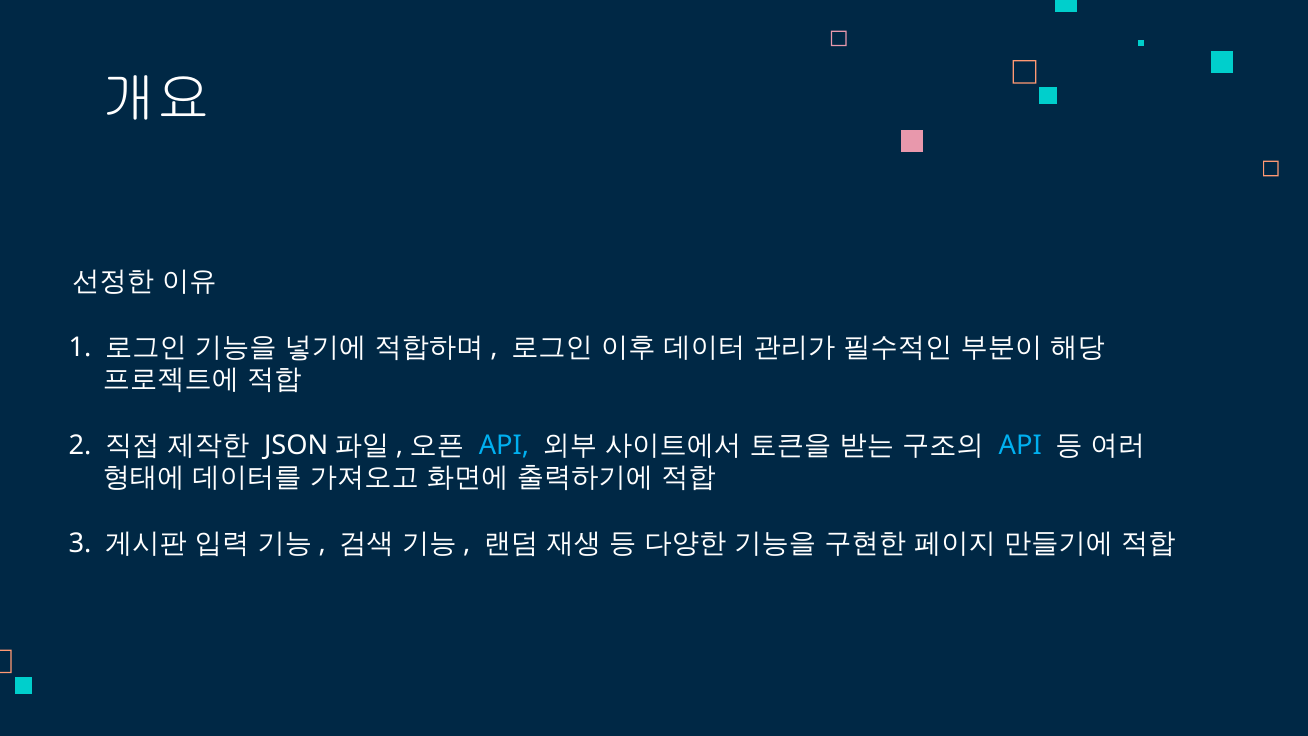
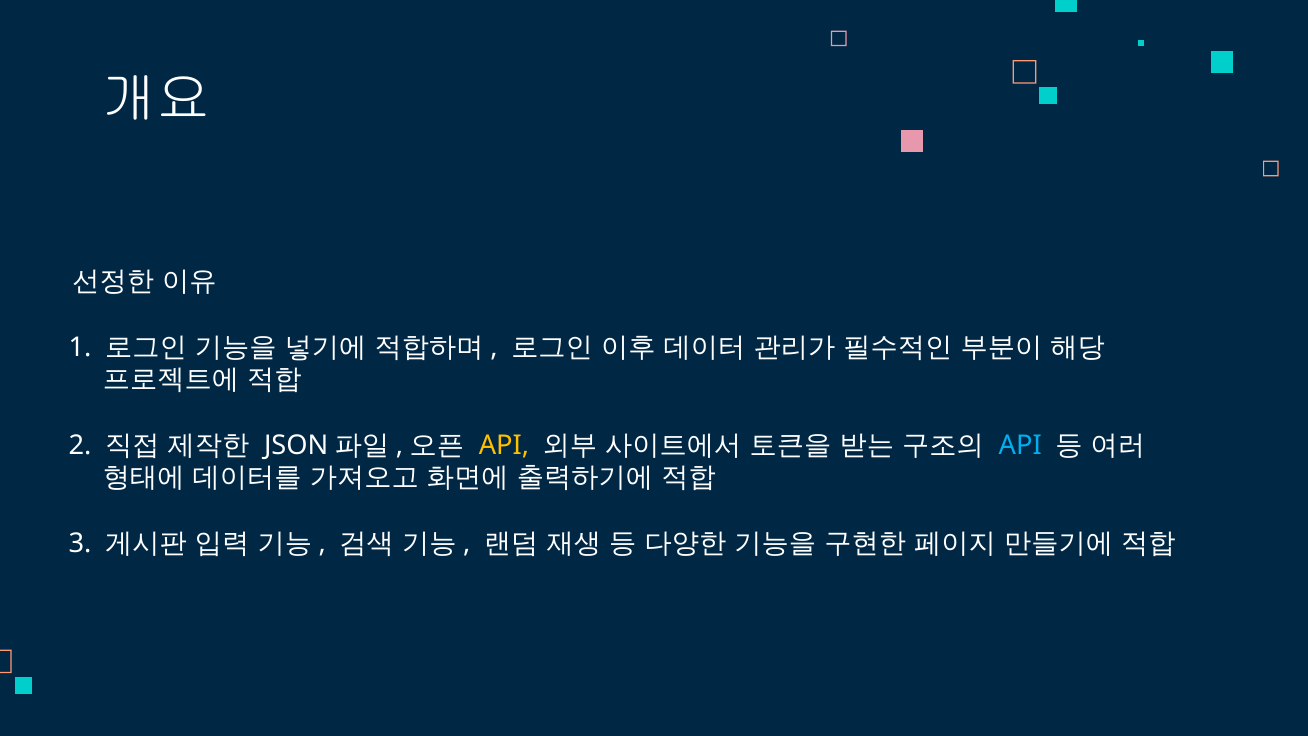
API colour: light blue -> yellow (504, 445)
